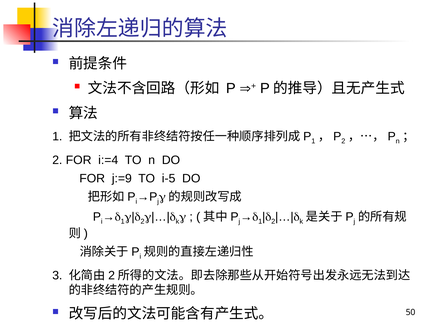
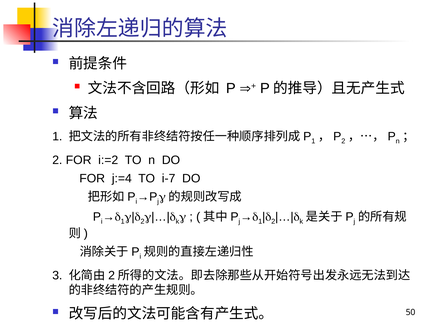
i:=4: i:=4 -> i:=2 (108, 160)
j:=9: j:=9 -> j:=4 (122, 179)
i-5: i-5 -> i-7 (169, 179)
